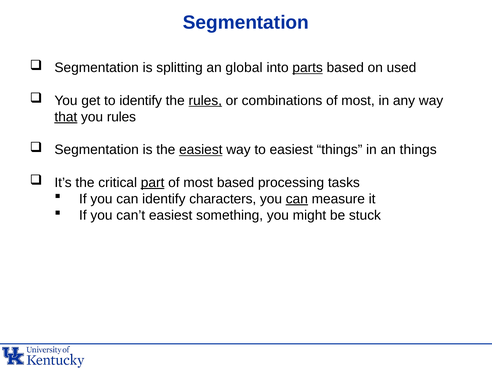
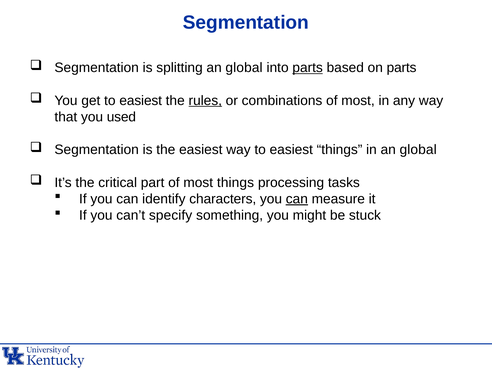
on used: used -> parts (402, 68)
get to identify: identify -> easiest (141, 101)
that underline: present -> none (66, 117)
you rules: rules -> used (121, 117)
easiest underline: present -> none (201, 150)
in an things: things -> global (418, 150)
part underline: present -> none (153, 183)
most based: based -> things (235, 183)
can’t easiest: easiest -> specify (171, 215)
